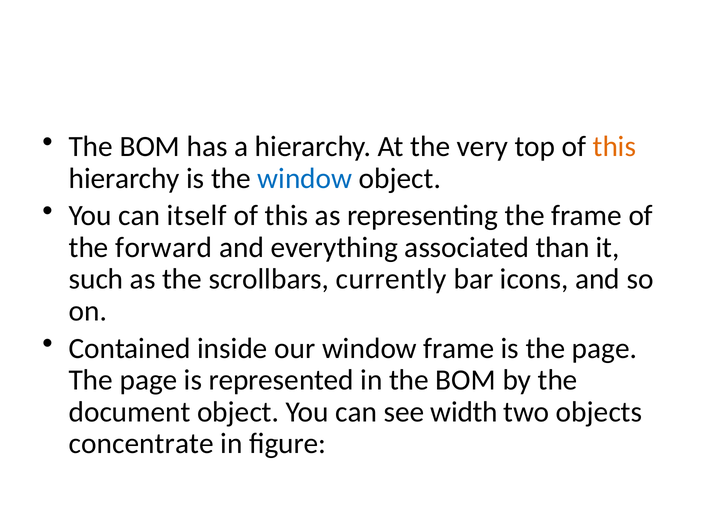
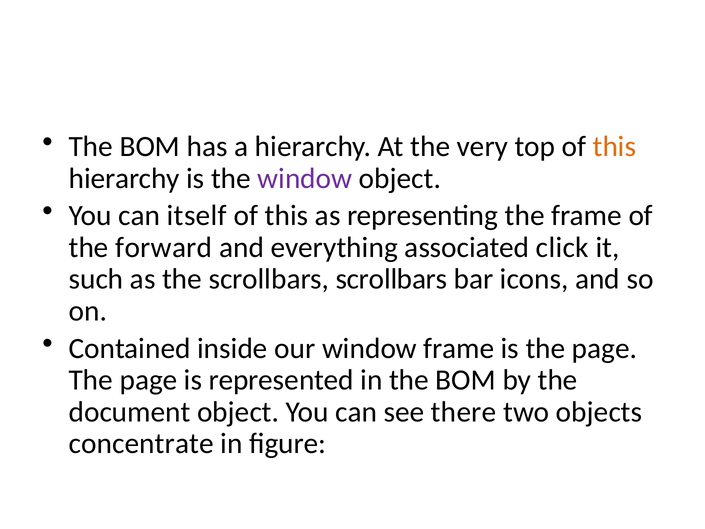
window colour: blue -> purple (305, 178)
than: than -> click (562, 247)
scrollbars currently: currently -> scrollbars (391, 279)
width: width -> there (464, 412)
